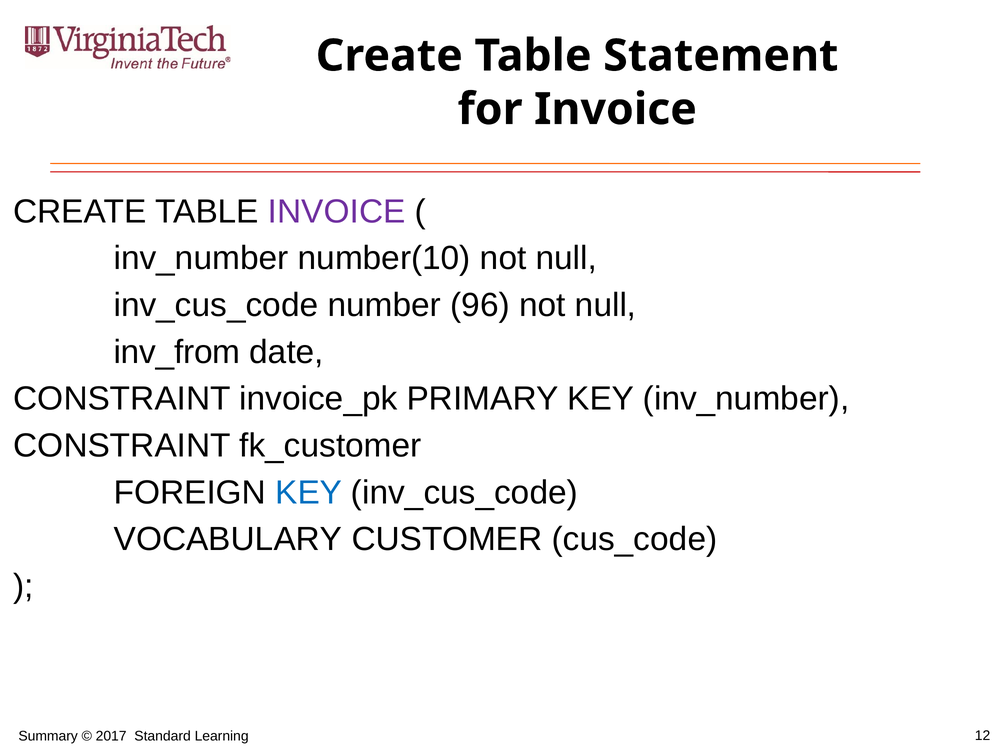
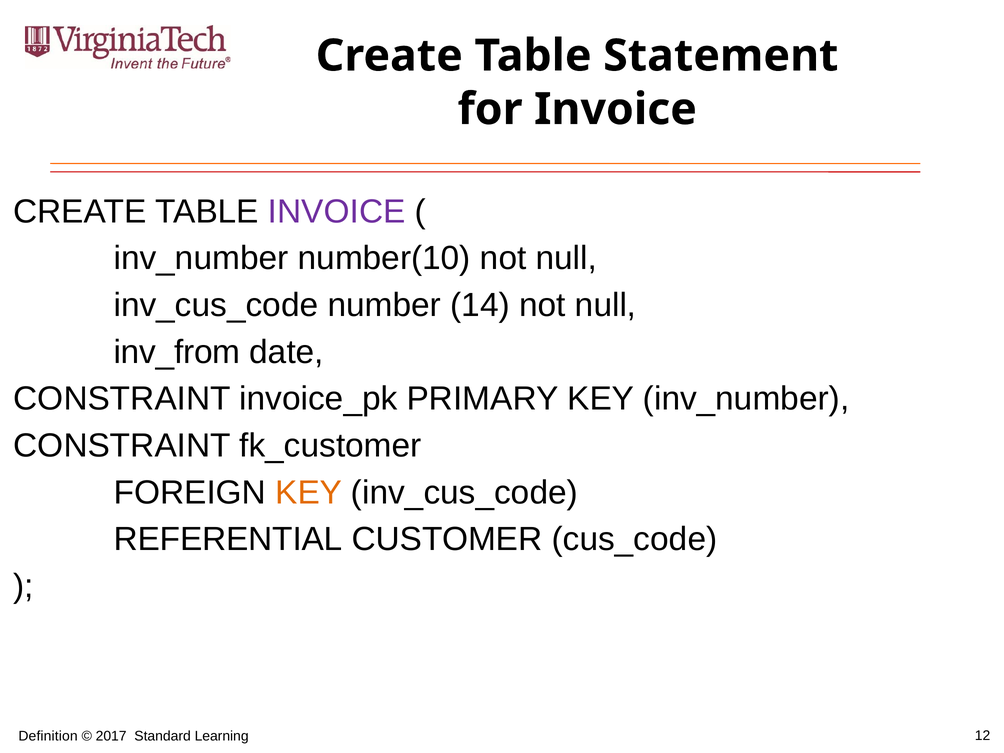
96: 96 -> 14 (480, 305)
KEY colour: blue -> orange (309, 493)
VOCABULARY: VOCABULARY -> REFERENTIAL (228, 539)
Summary: Summary -> Definition (48, 736)
